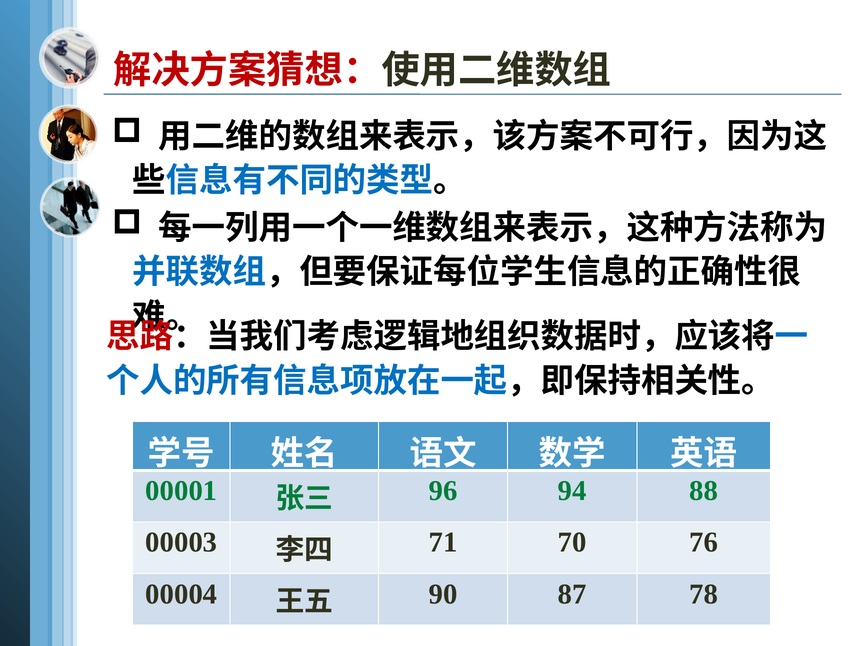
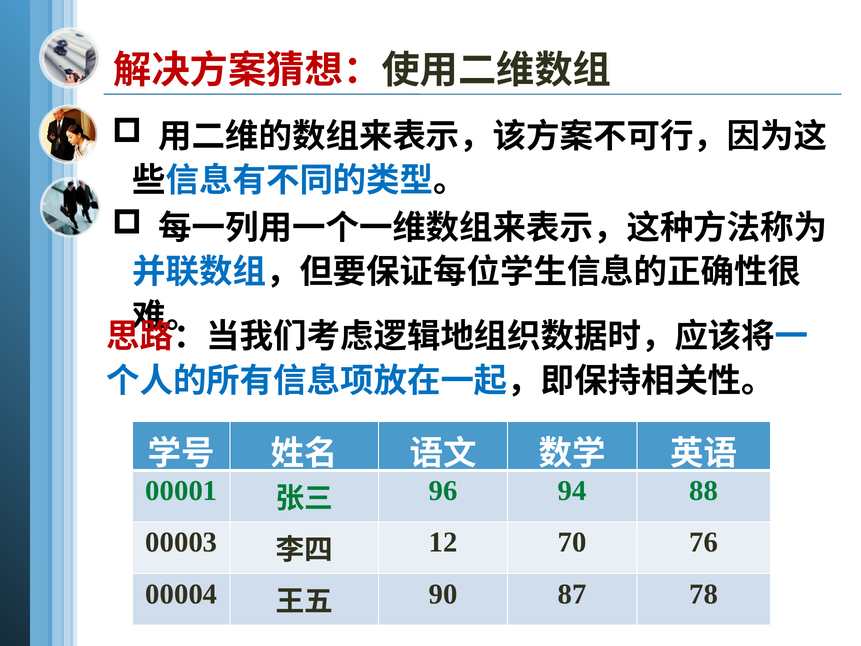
71: 71 -> 12 (443, 542)
